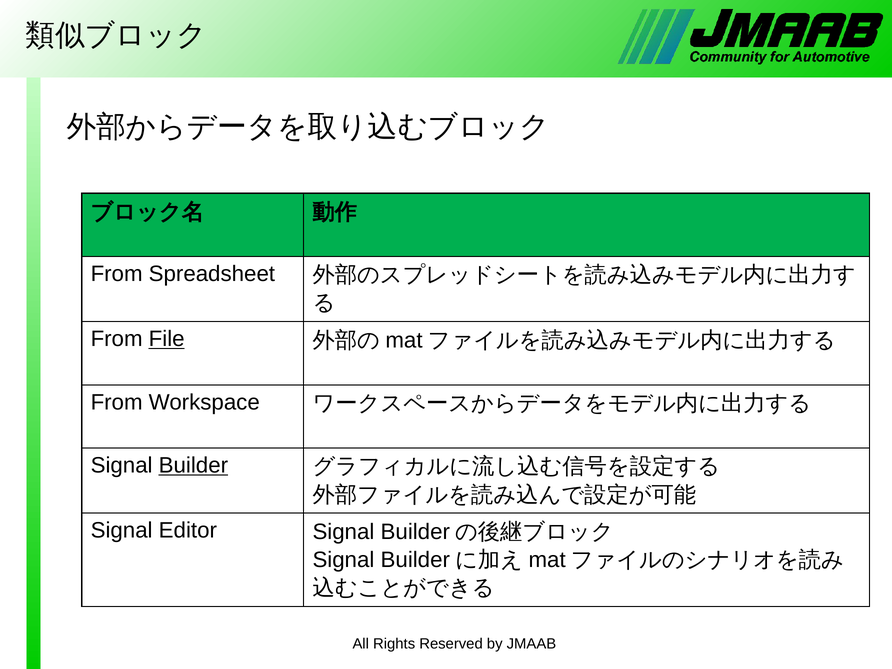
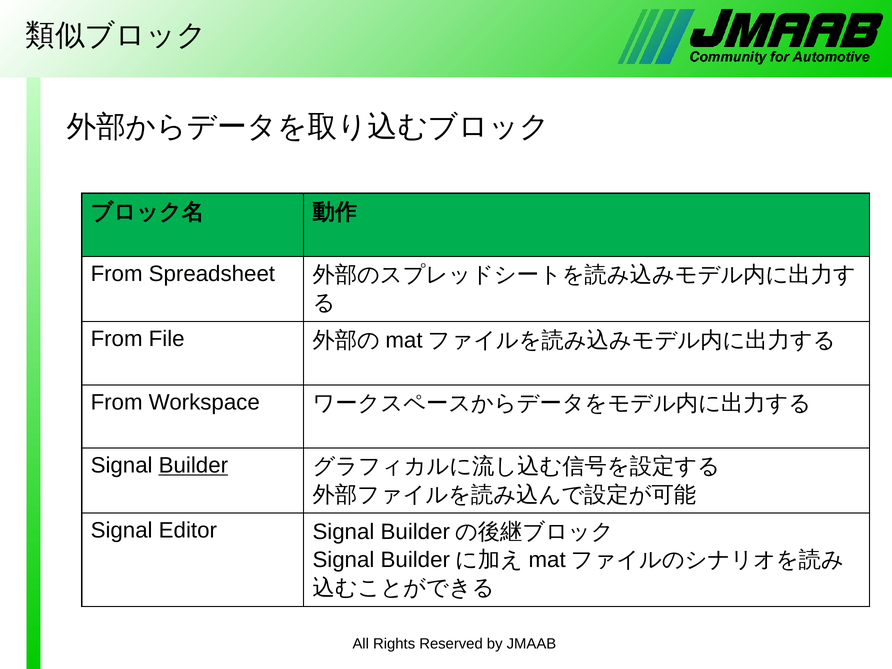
File underline: present -> none (167, 339)
